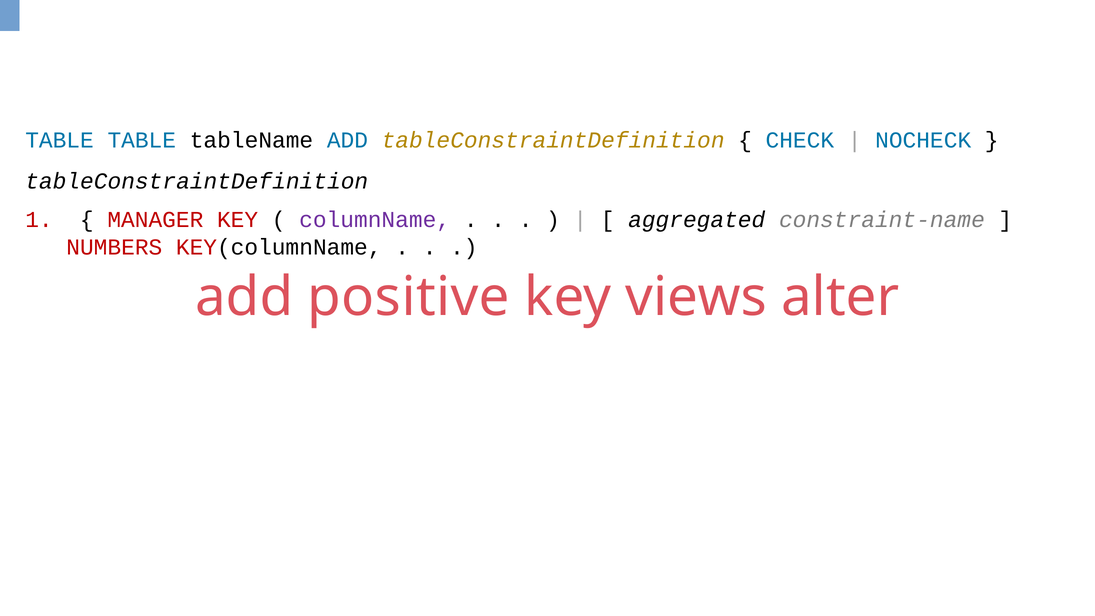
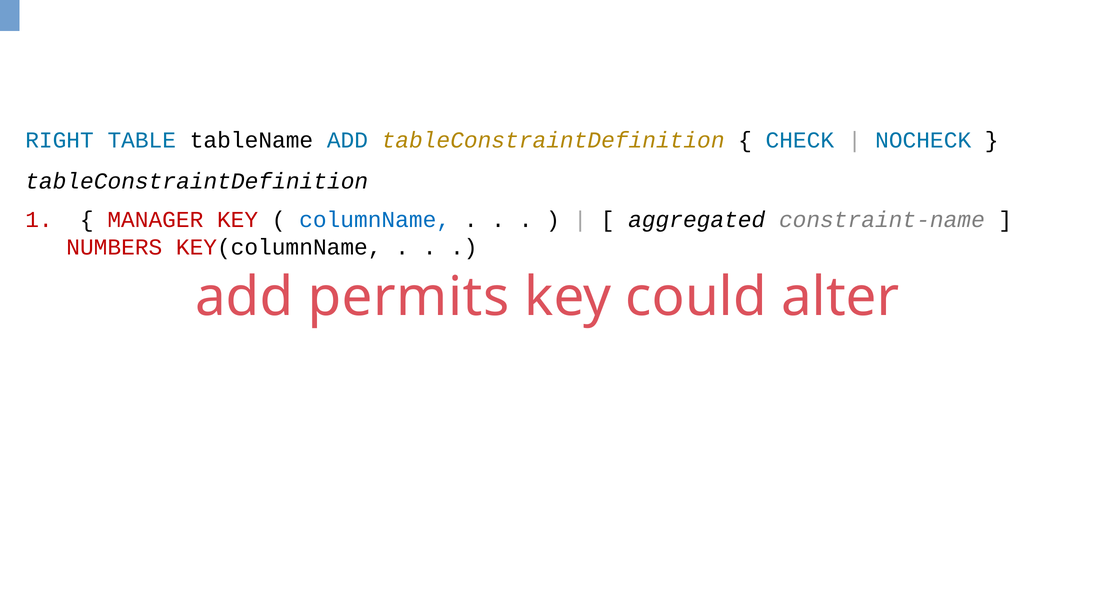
TABLE: TABLE -> RIGHT (59, 140)
columnName colour: purple -> blue (375, 220)
positive: positive -> permits (408, 297)
views: views -> could (696, 297)
